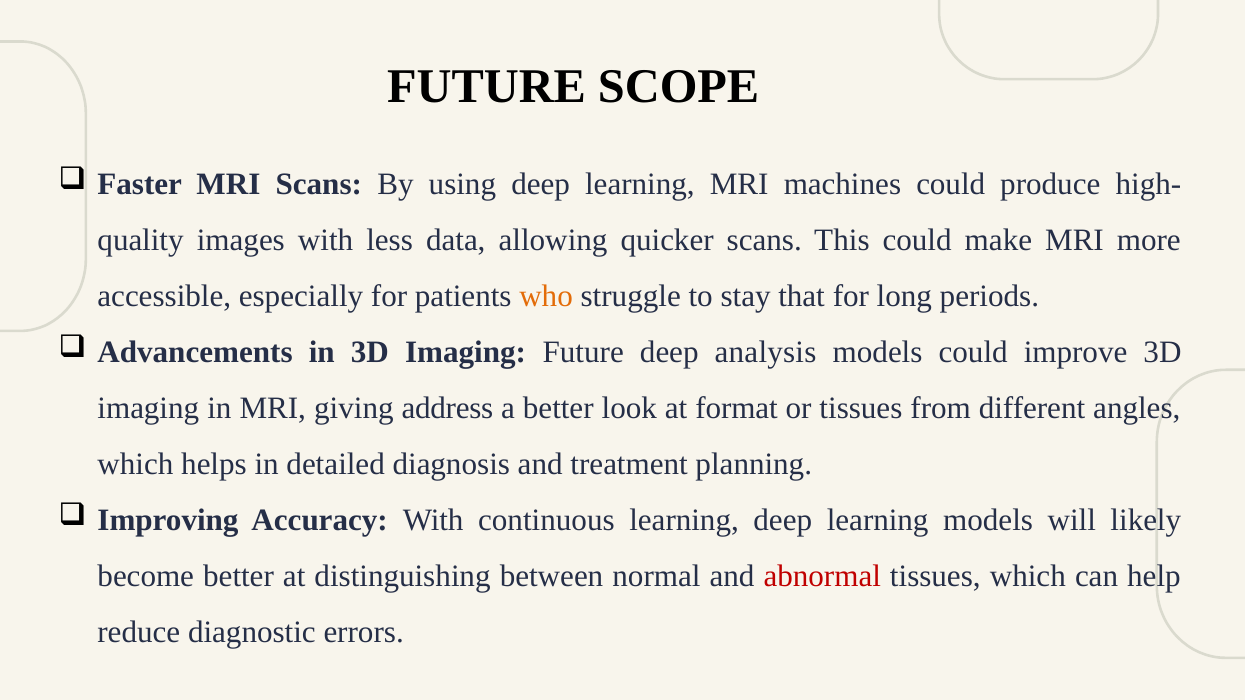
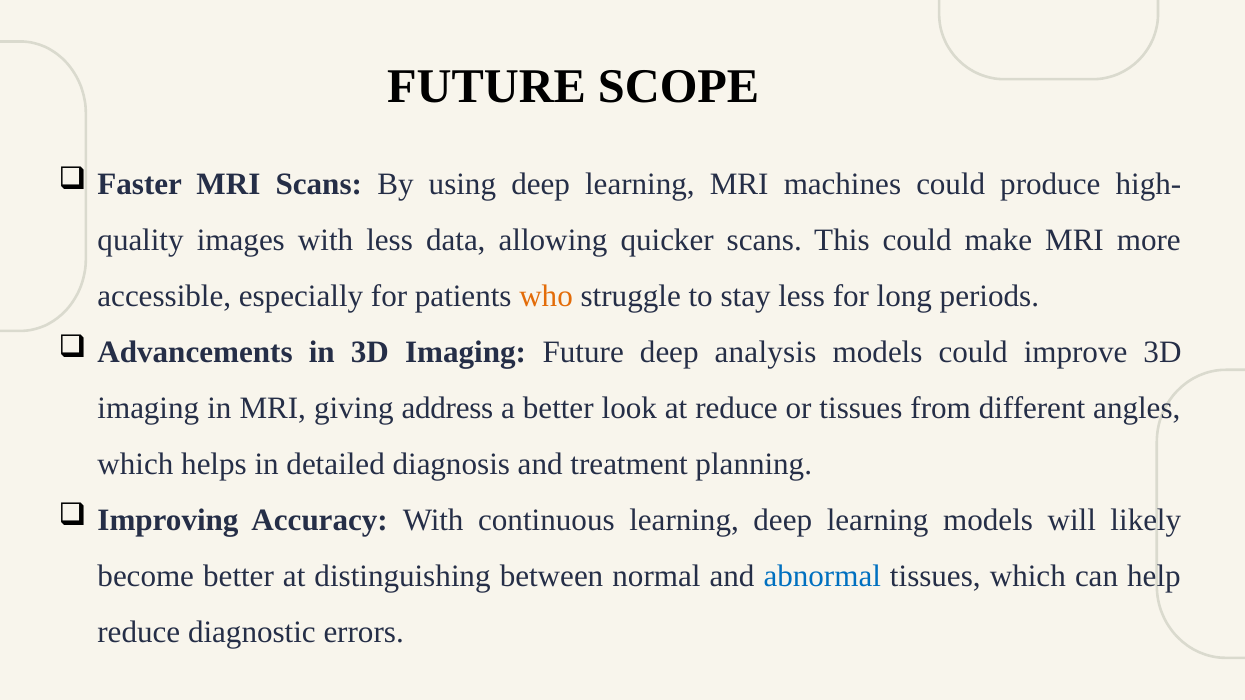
stay that: that -> less (802, 296)
at format: format -> reduce (737, 408)
abnormal colour: red -> blue (822, 576)
